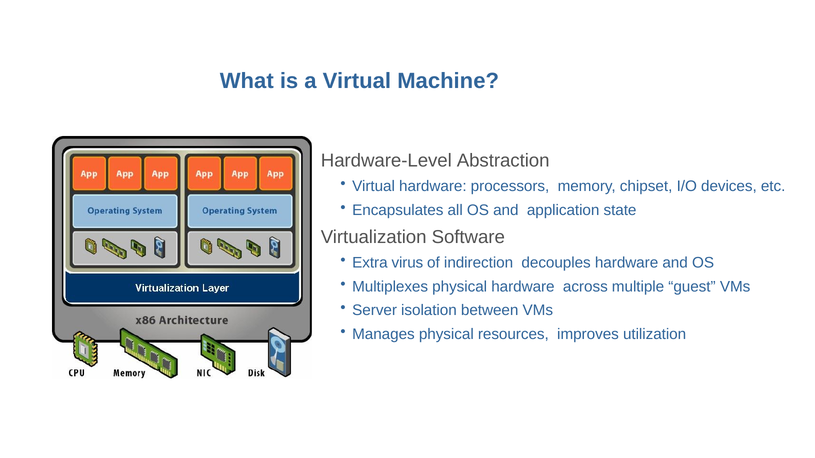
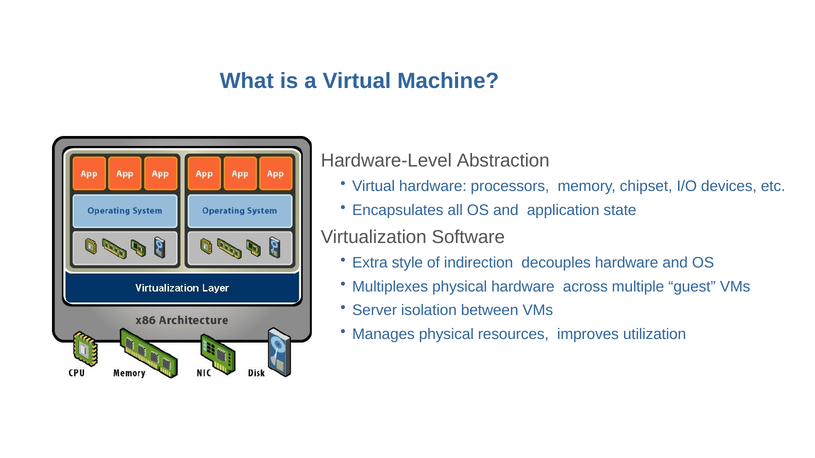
virus: virus -> style (407, 263)
